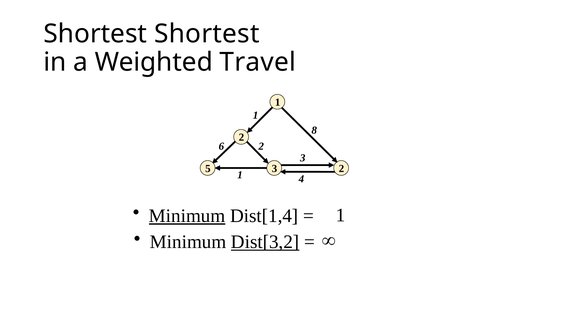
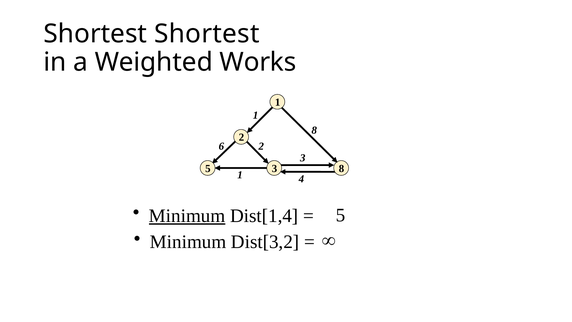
Travel: Travel -> Works (258, 62)
3 2: 2 -> 8 (341, 168)
1: 1 -> 5 (341, 215)
Dist[3,2 underline: present -> none (265, 242)
